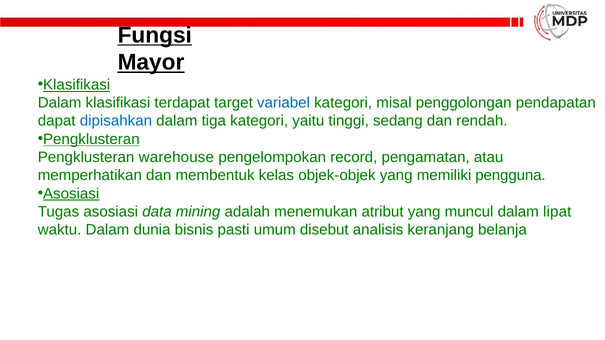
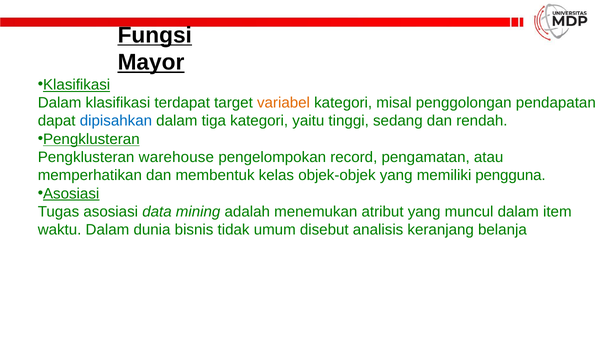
variabel colour: blue -> orange (284, 103)
lipat: lipat -> item (557, 212)
pasti: pasti -> tidak (234, 230)
